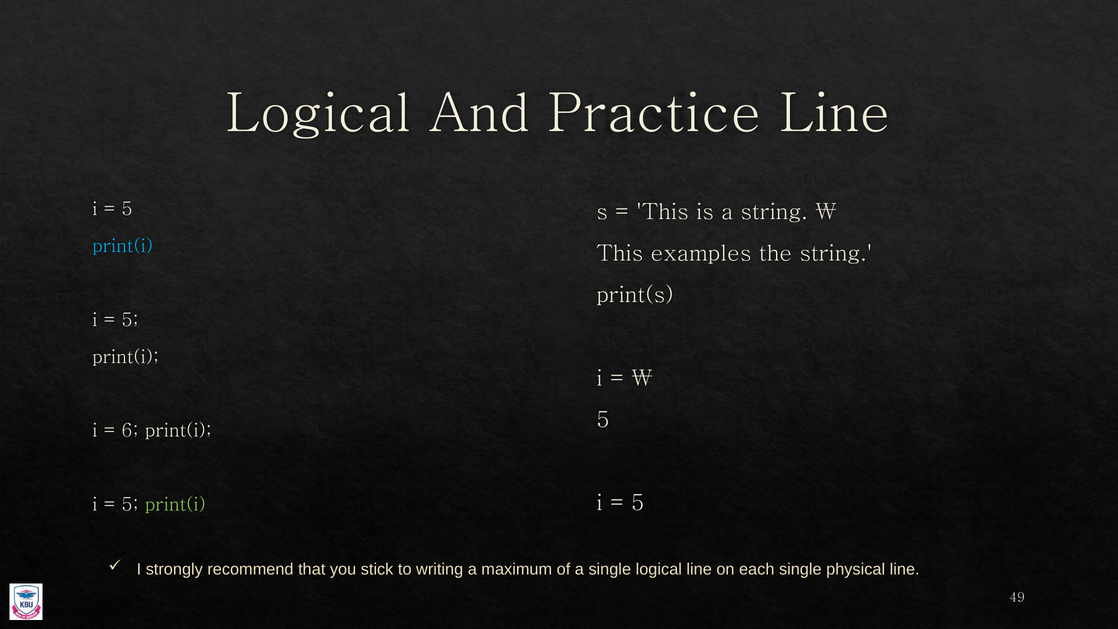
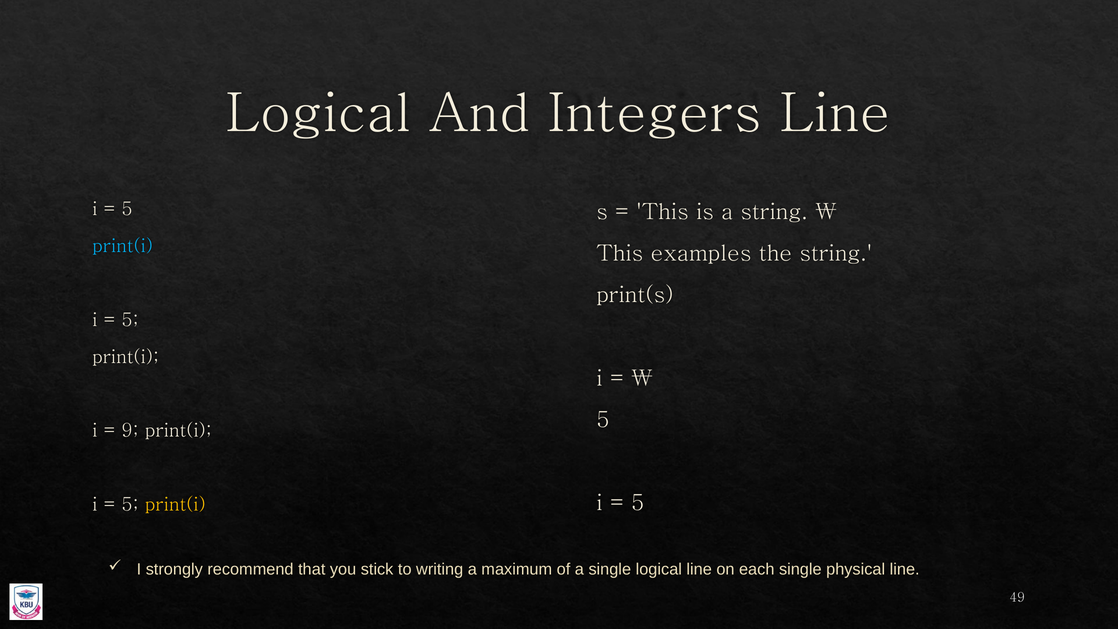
Practice: Practice -> Integers (655, 113)
6: 6 -> 9 (130, 431)
print(i colour: light green -> yellow (175, 505)
